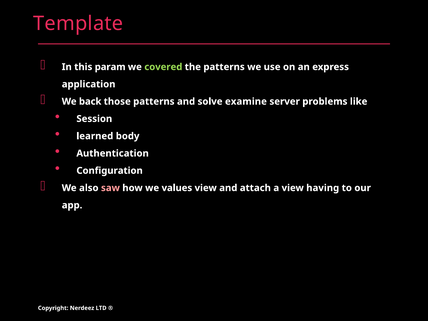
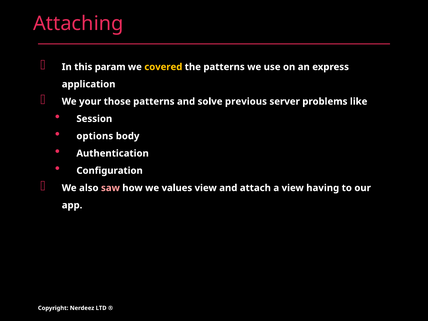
Template: Template -> Attaching (78, 23)
covered colour: light green -> yellow (163, 67)
back: back -> your (90, 101)
examine: examine -> previous (246, 101)
learned: learned -> options (95, 136)
